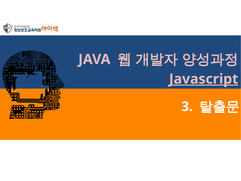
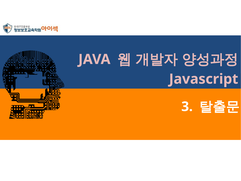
Javascript underline: present -> none (204, 79)
